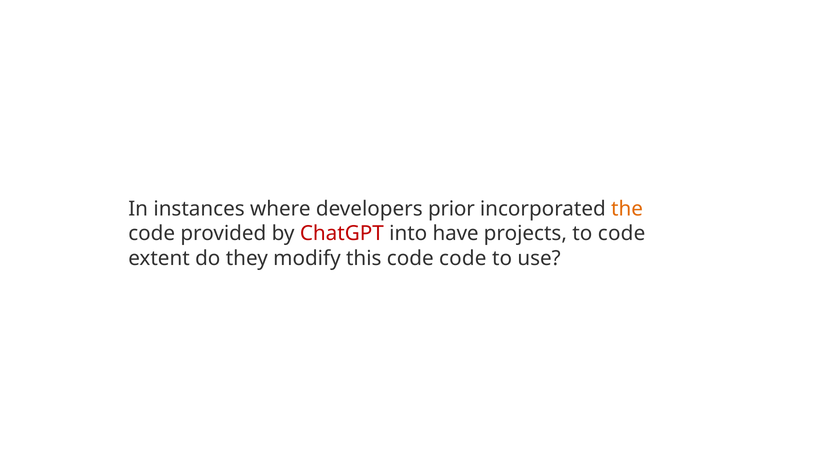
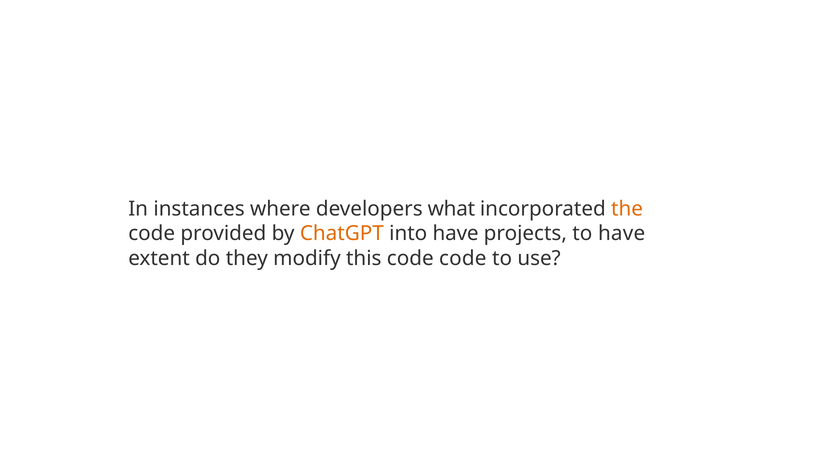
prior: prior -> what (451, 209)
ChatGPT colour: red -> orange (342, 234)
to code: code -> have (622, 234)
